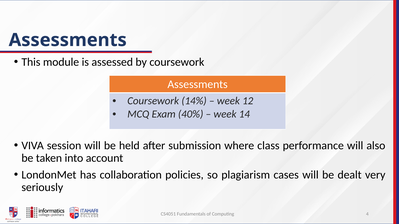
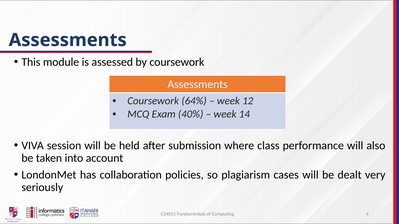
14%: 14% -> 64% (194, 101)
